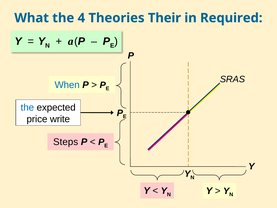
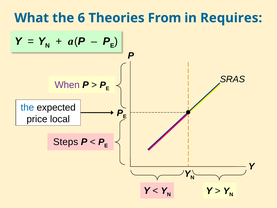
4: 4 -> 6 (81, 18)
Their: Their -> From (165, 18)
Required: Required -> Requires (231, 18)
When colour: blue -> purple (67, 85)
write: write -> local (60, 119)
